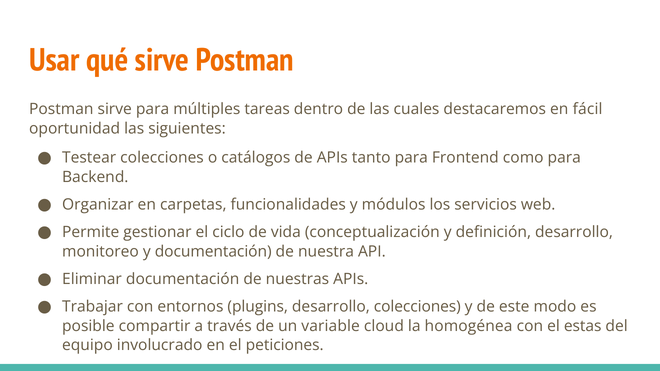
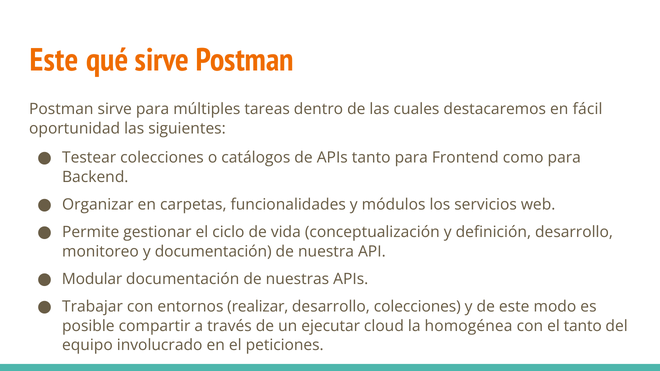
Usar: Usar -> Este (54, 60)
Eliminar: Eliminar -> Modular (92, 279)
plugins: plugins -> realizar (258, 307)
variable: variable -> ejecutar (331, 326)
el estas: estas -> tanto (583, 326)
